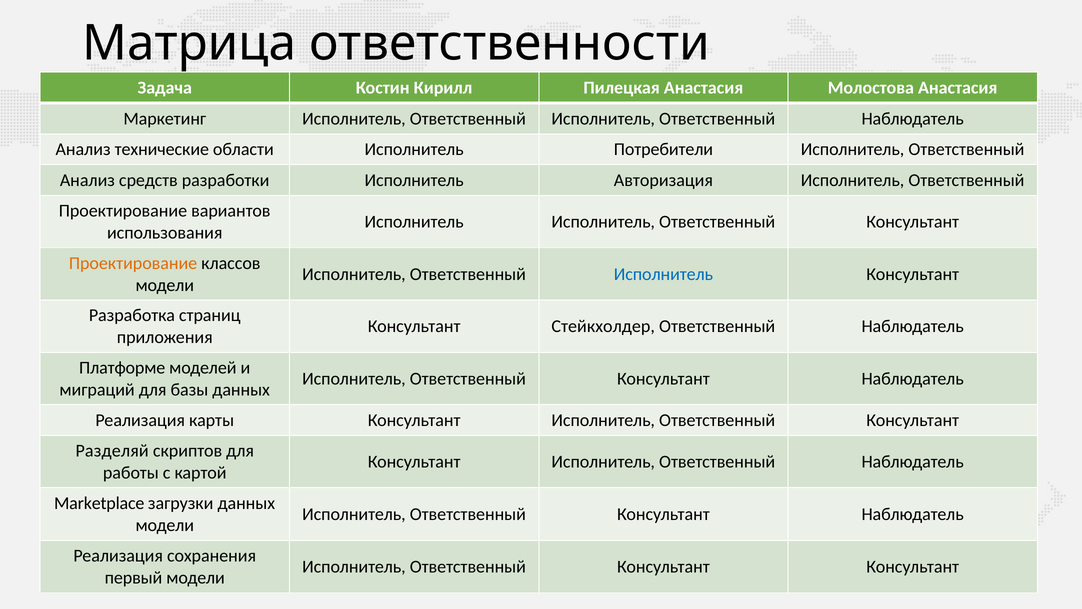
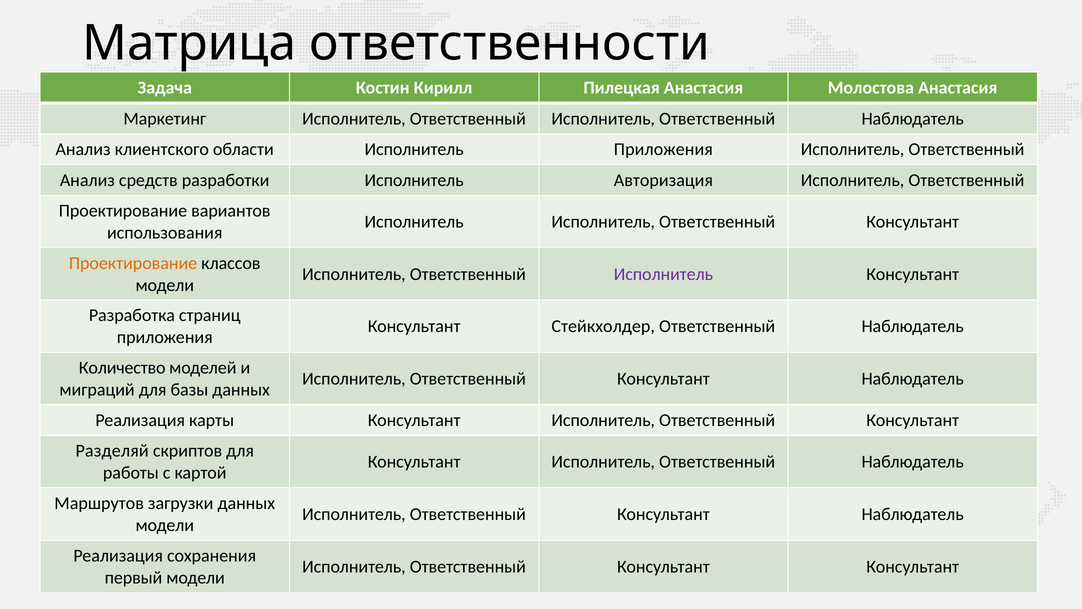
технические: технические -> клиентского (162, 149)
Исполнитель Потребители: Потребители -> Приложения (663, 149)
Исполнитель colour: blue -> purple (663, 274)
Платформе: Платформе -> Количество (122, 367)
Marketplace: Marketplace -> Маршрутов (99, 503)
